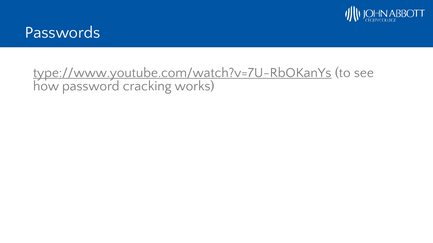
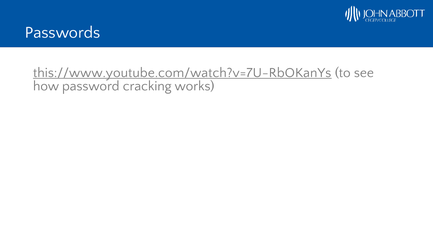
type://www.youtube.com/watch?v=7U-RbOKanYs: type://www.youtube.com/watch?v=7U-RbOKanYs -> this://www.youtube.com/watch?v=7U-RbOKanYs (182, 73)
